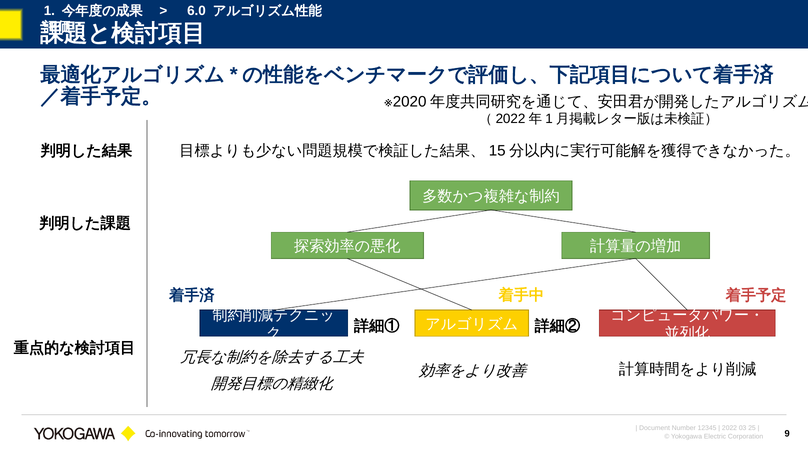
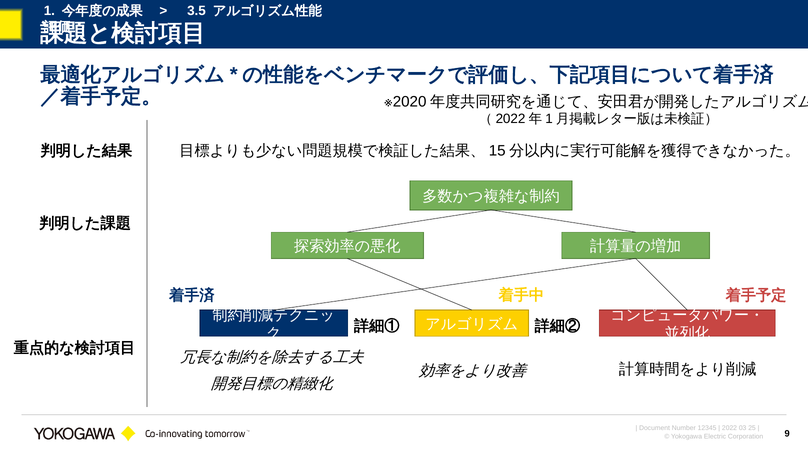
6.0: 6.0 -> 3.5 (196, 11)
